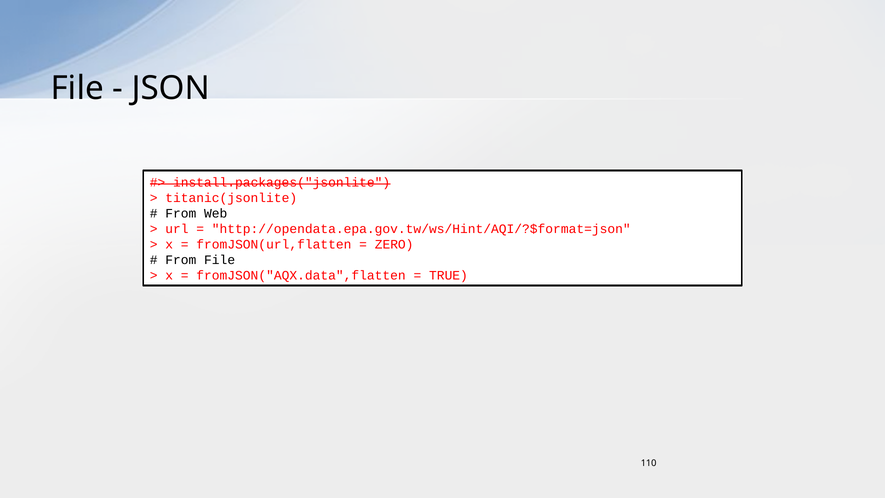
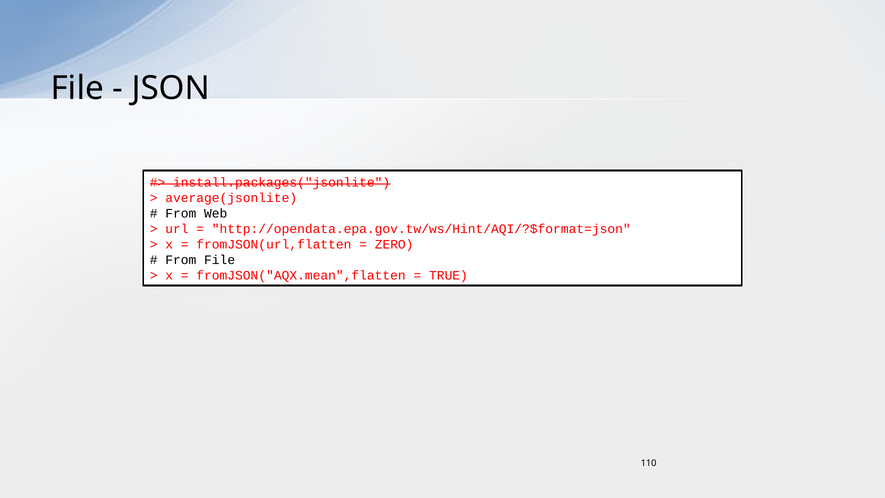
titanic(jsonlite: titanic(jsonlite -> average(jsonlite (231, 198)
fromJSON("AQX.data",flatten: fromJSON("AQX.data",flatten -> fromJSON("AQX.mean",flatten (301, 275)
